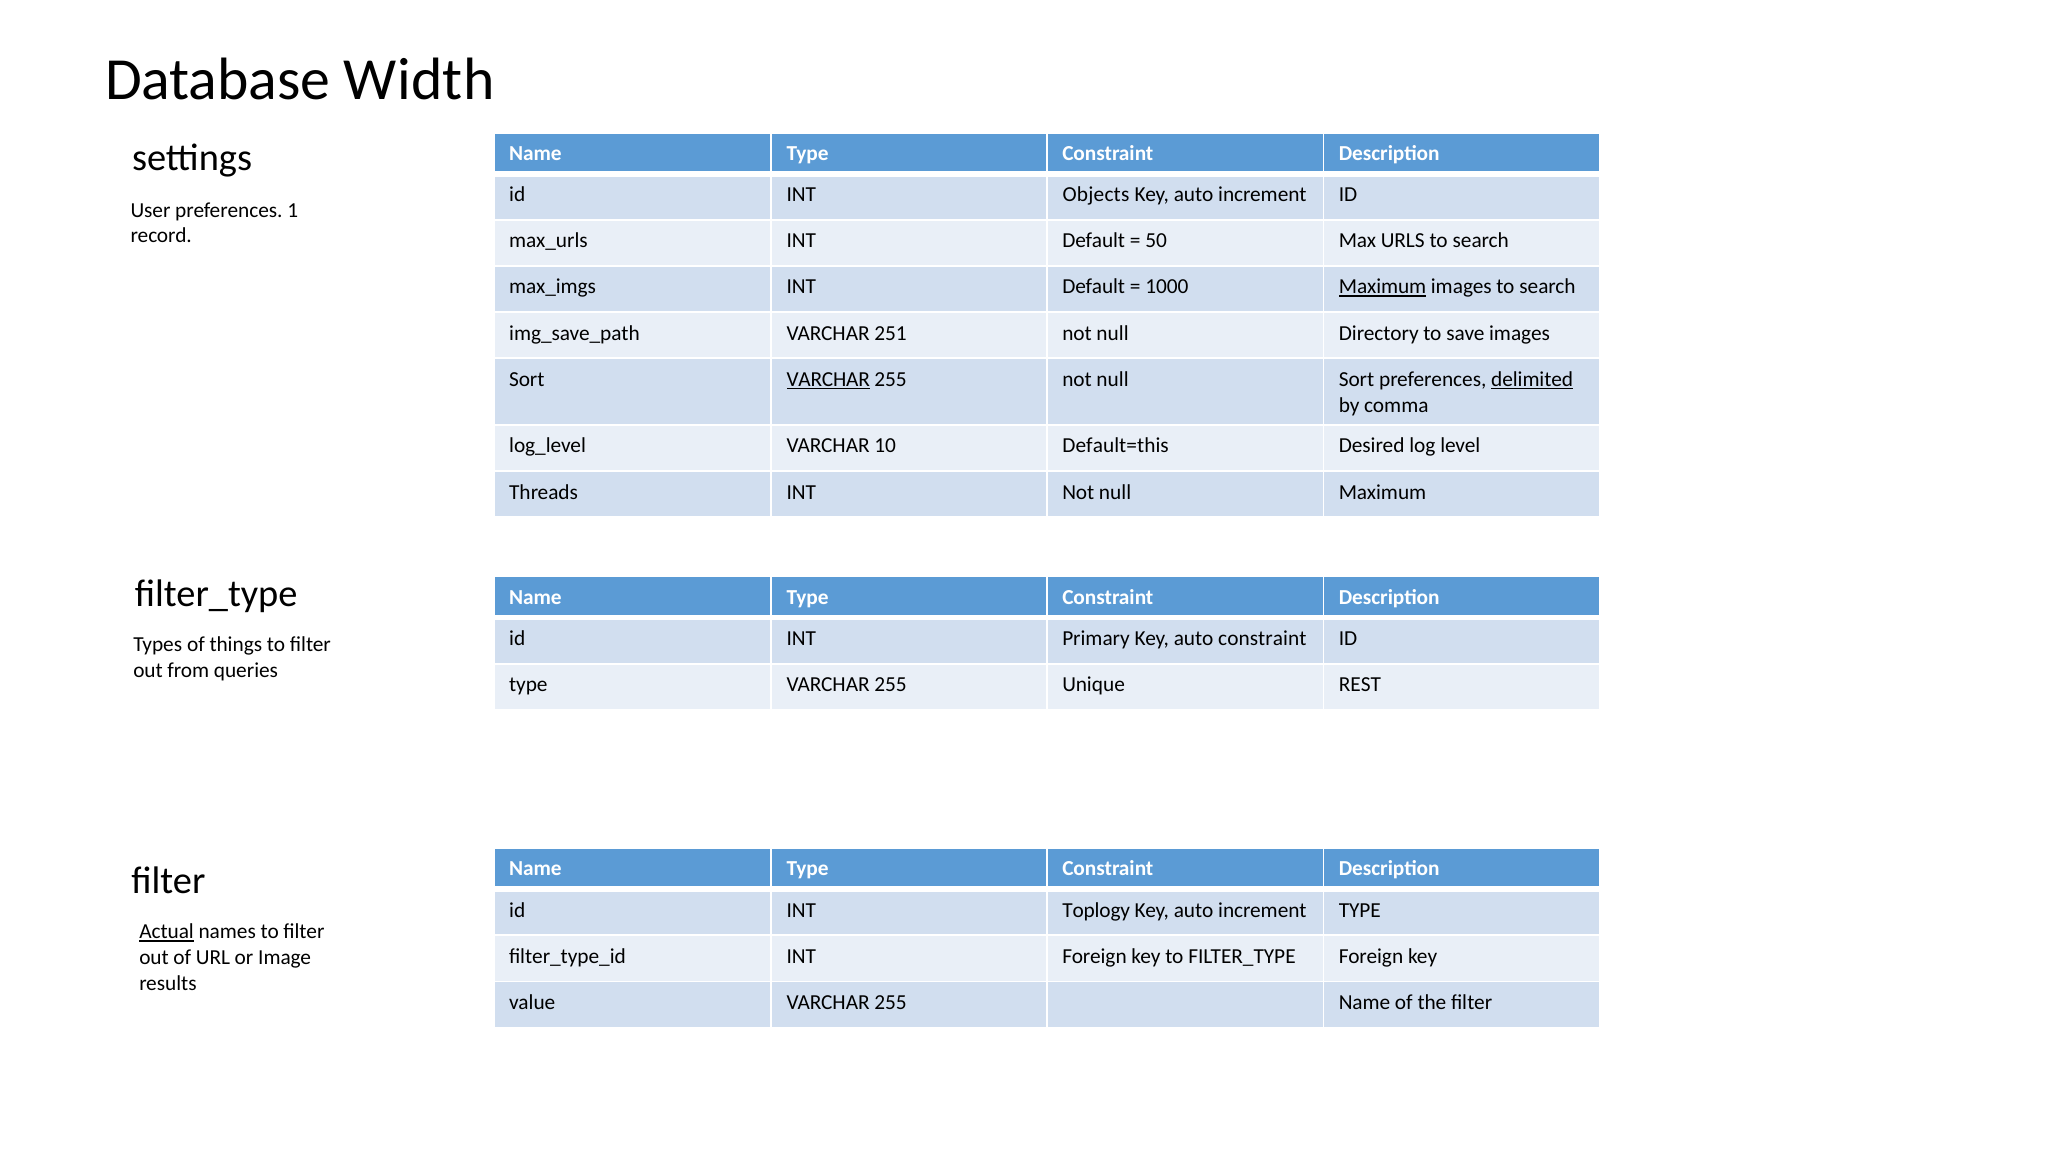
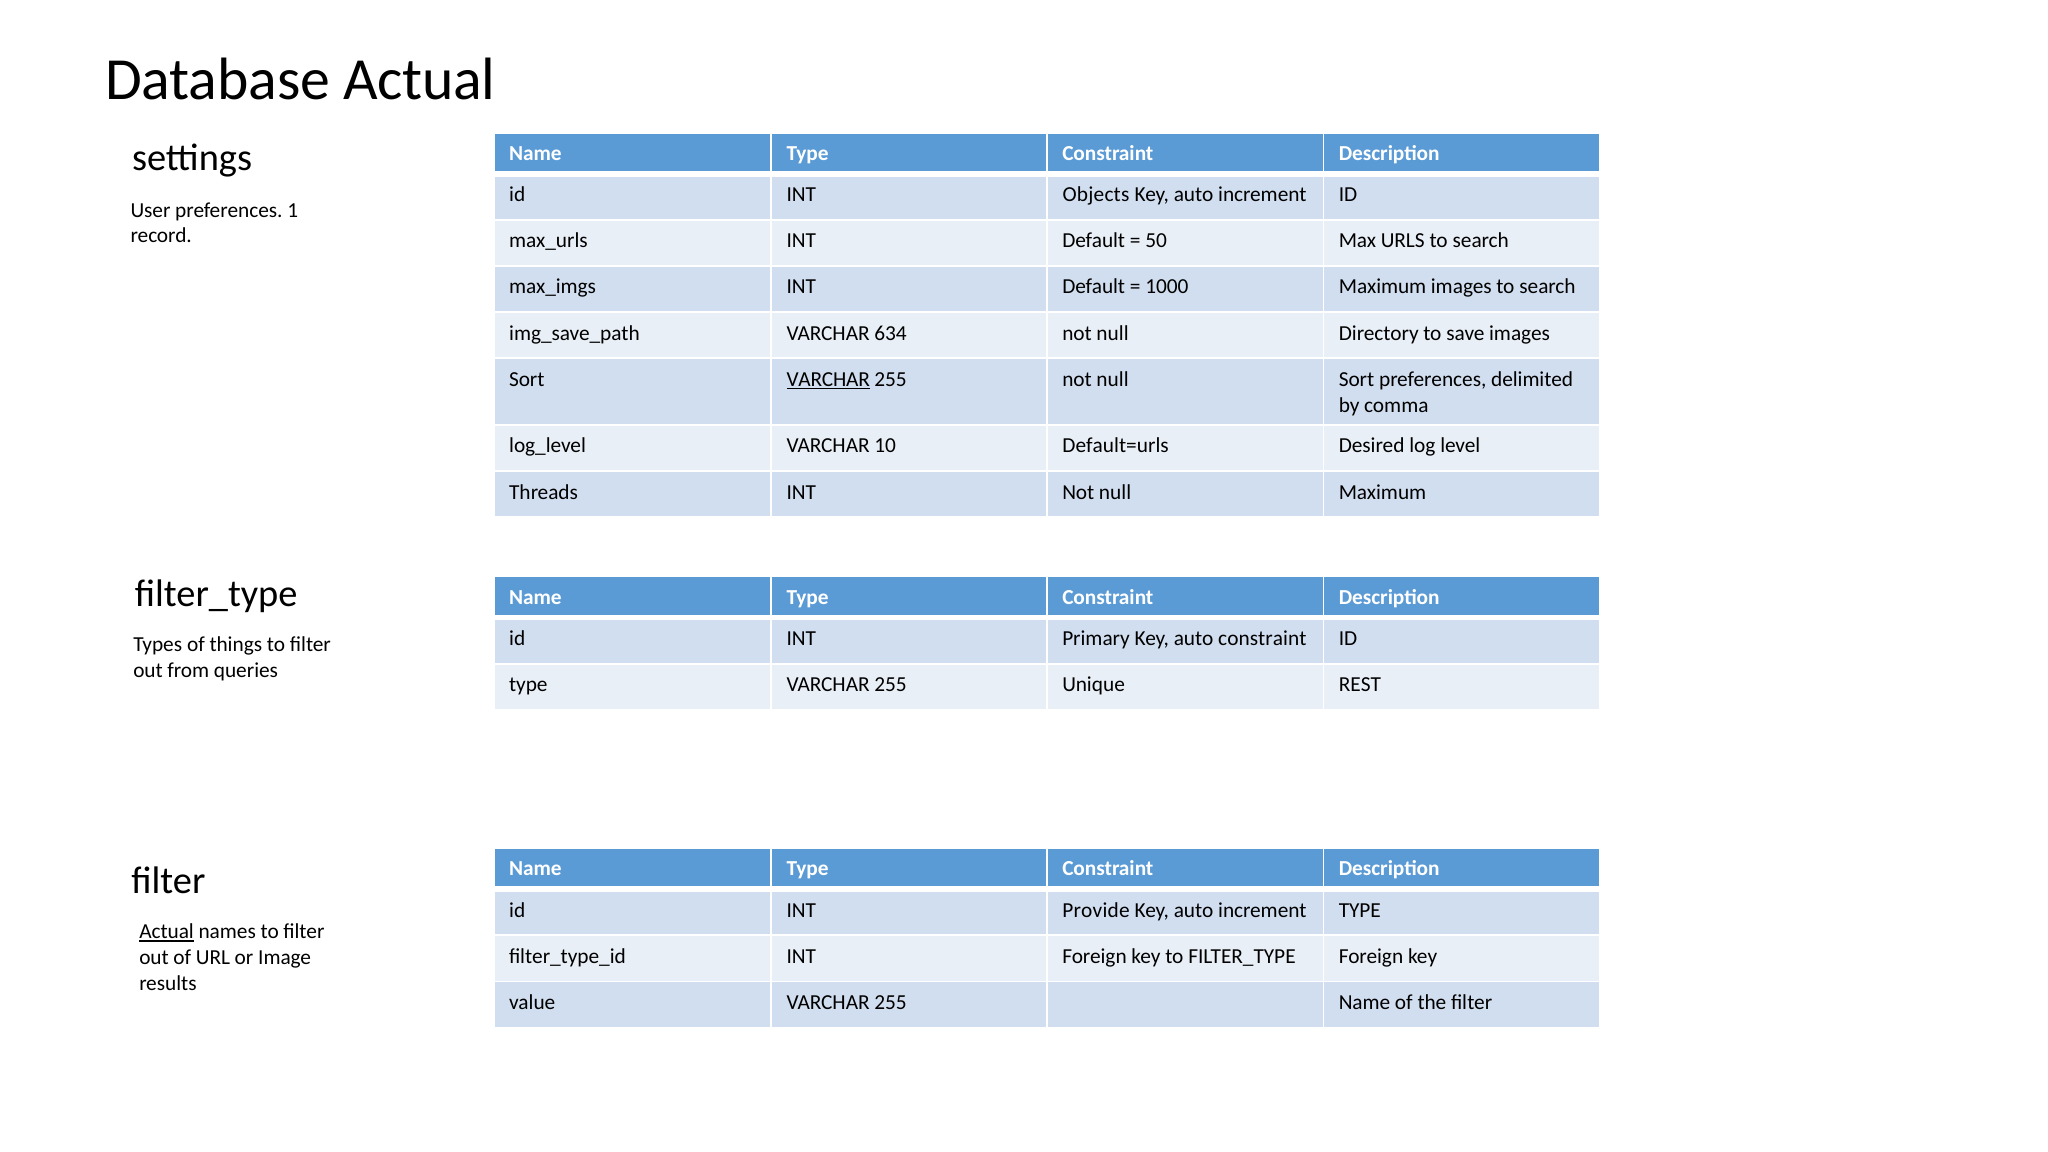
Database Width: Width -> Actual (419, 80)
Maximum underline: present -> none (1383, 287)
251: 251 -> 634 (891, 333)
delimited underline: present -> none (1532, 379)
Default=this: Default=this -> Default=urls (1116, 446)
Toplogy: Toplogy -> Provide (1096, 910)
